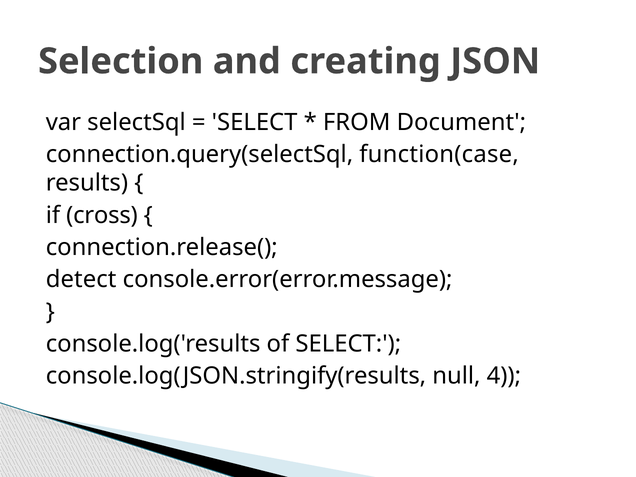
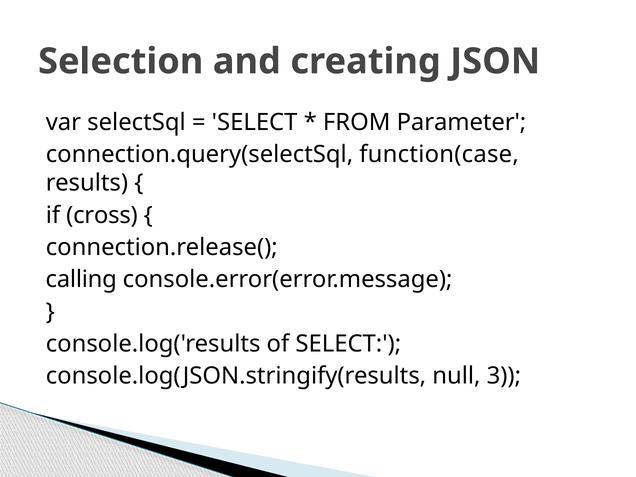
Document: Document -> Parameter (461, 122)
detect: detect -> calling (81, 280)
4: 4 -> 3 (504, 376)
